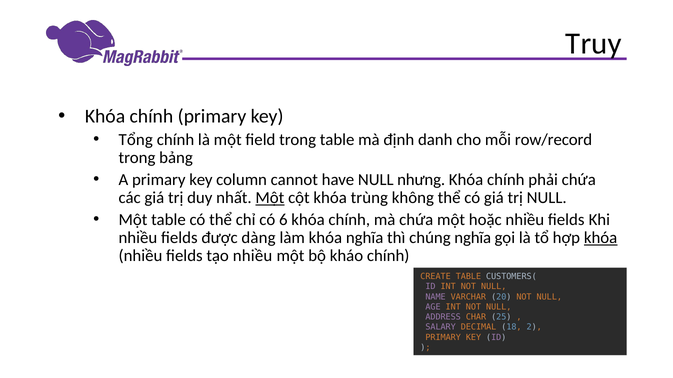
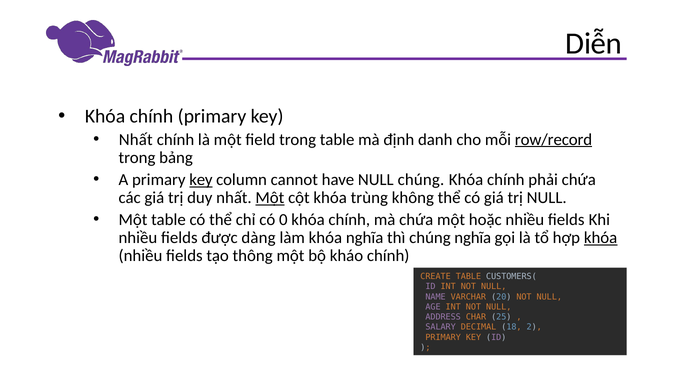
Truy: Truy -> Diễn (594, 44)
Tổng: Tổng -> Nhất (136, 140)
row/record underline: none -> present (554, 140)
key underline: none -> present (201, 180)
NULL nhưng: nhưng -> chúng (421, 180)
6: 6 -> 0 (283, 220)
tạo nhiều: nhiều -> thông (253, 256)
